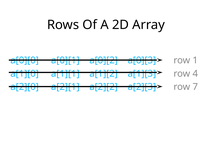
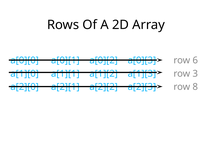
1: 1 -> 6 (195, 60)
4: 4 -> 3 (195, 74)
7: 7 -> 8 (195, 87)
